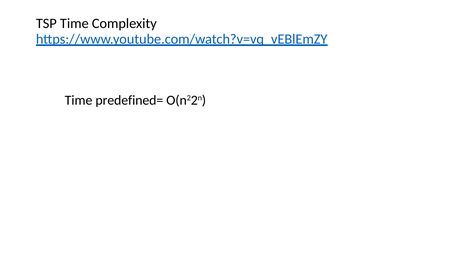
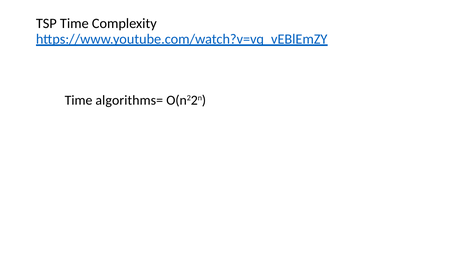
predefined=: predefined= -> algorithms= (129, 100)
